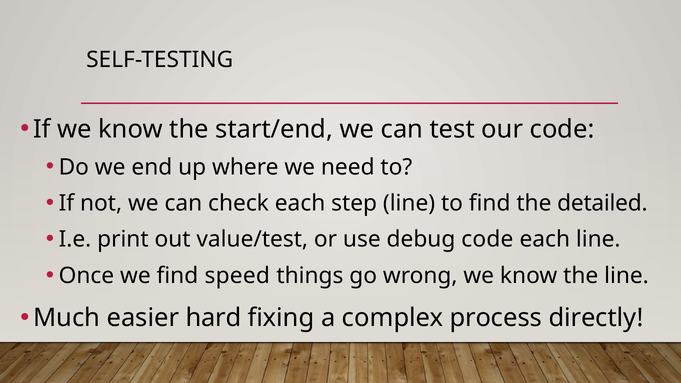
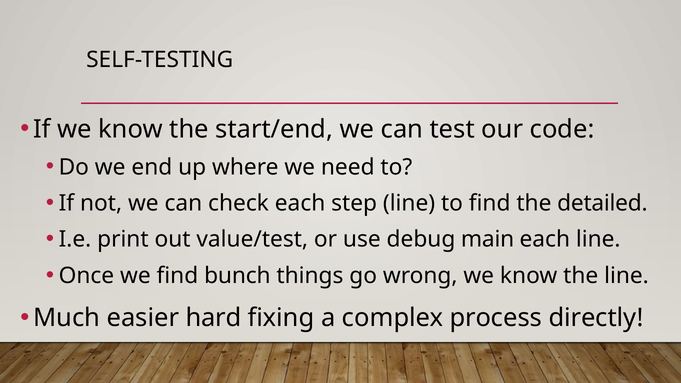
debug code: code -> main (488, 240)
speed: speed -> bunch (237, 276)
